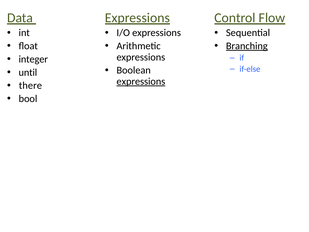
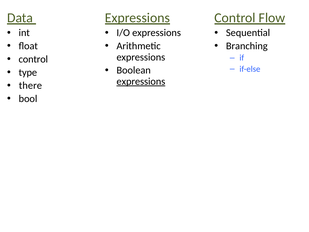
Branching underline: present -> none (247, 46)
integer: integer -> control (33, 59)
until: until -> type (28, 72)
